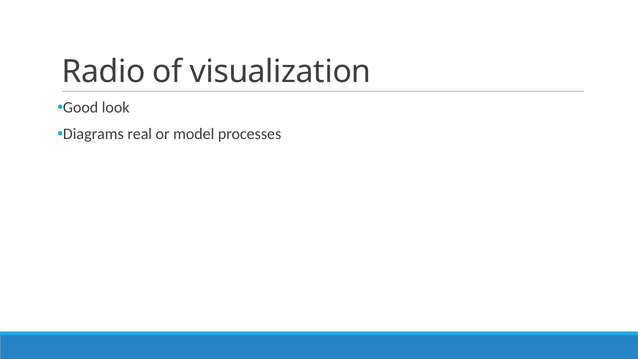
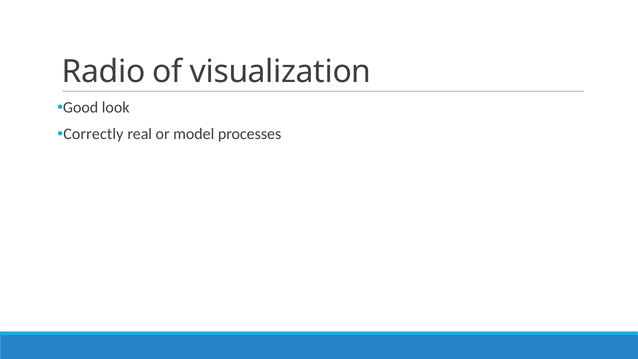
Diagrams: Diagrams -> Correctly (93, 134)
